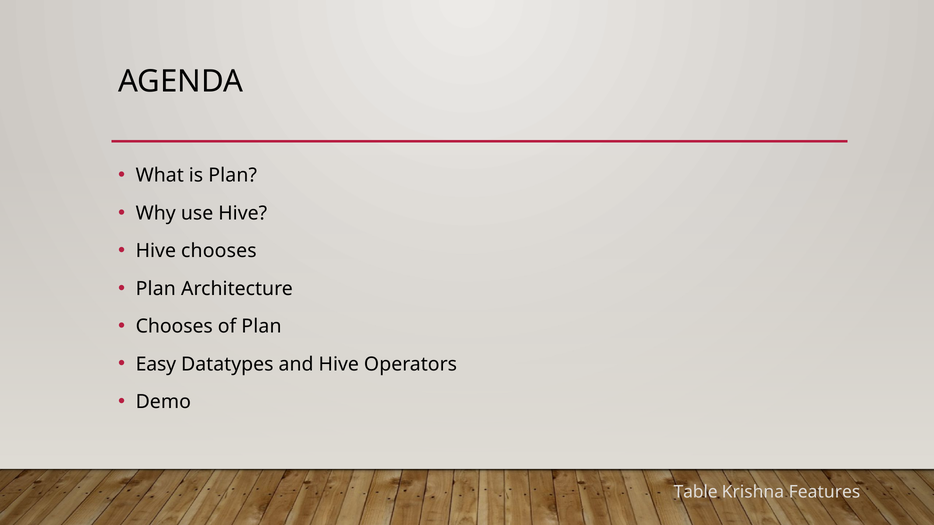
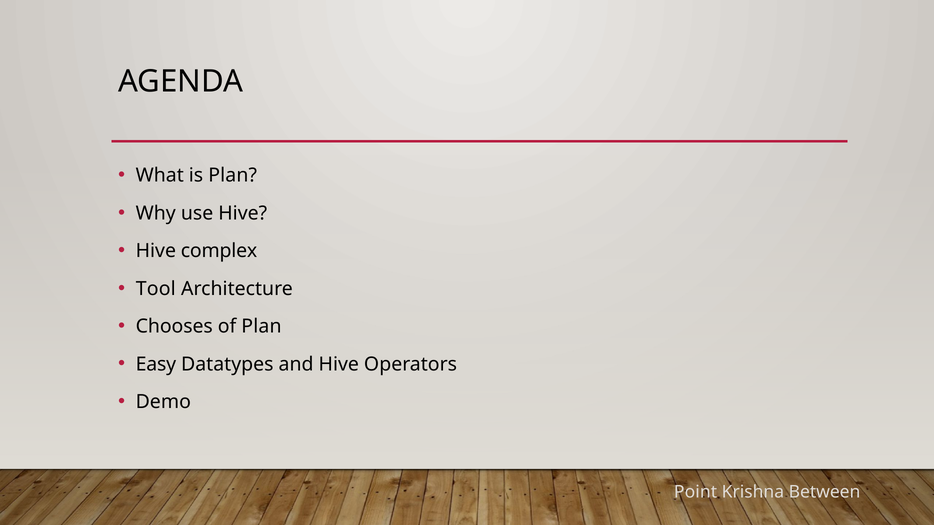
Hive chooses: chooses -> complex (219, 251)
Plan: Plan -> Tool (156, 289)
Table: Table -> Point (696, 493)
Features: Features -> Between (825, 493)
